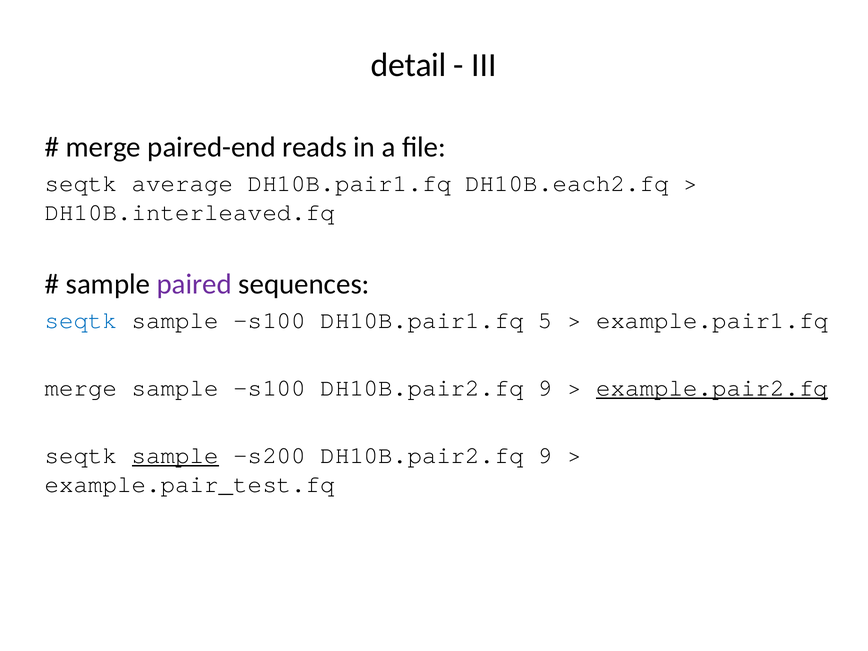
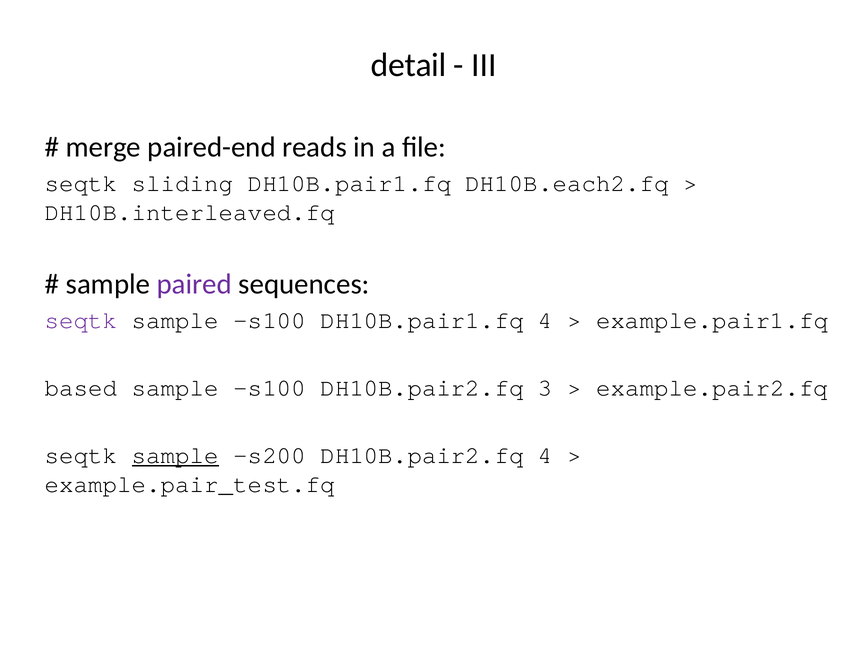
average: average -> sliding (183, 183)
seqtk colour: blue -> purple (81, 320)
DH10B.pair1.fq 5: 5 -> 4 (545, 320)
merge: merge -> based (81, 388)
s100 DH10B.pair2.fq 9: 9 -> 3 (545, 388)
example.pair2.fq underline: present -> none (712, 388)
s200 DH10B.pair2.fq 9: 9 -> 4 (545, 455)
